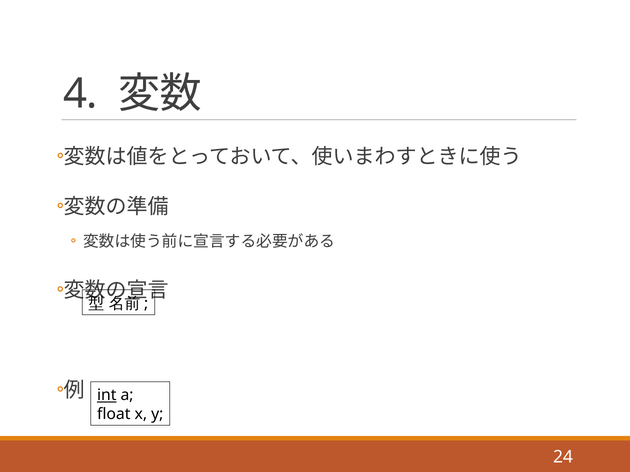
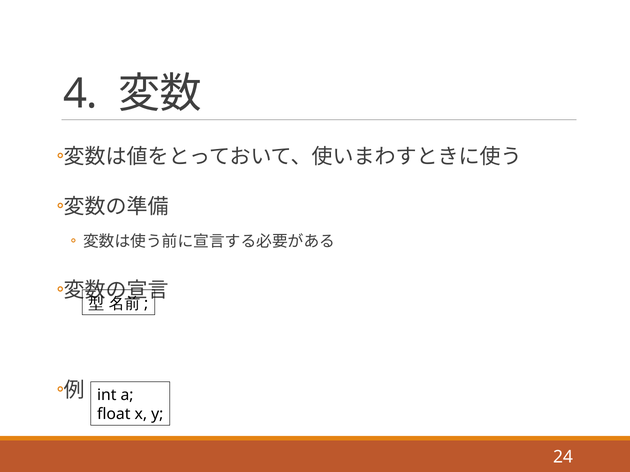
int underline: present -> none (107, 396)
